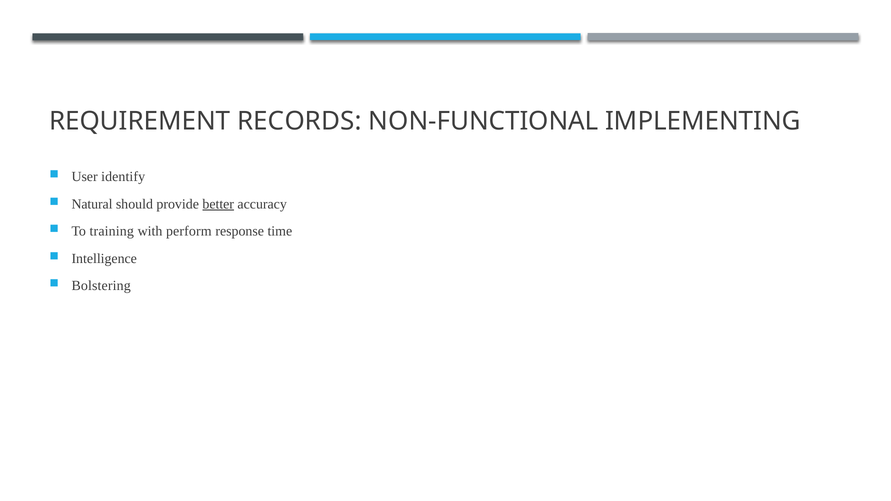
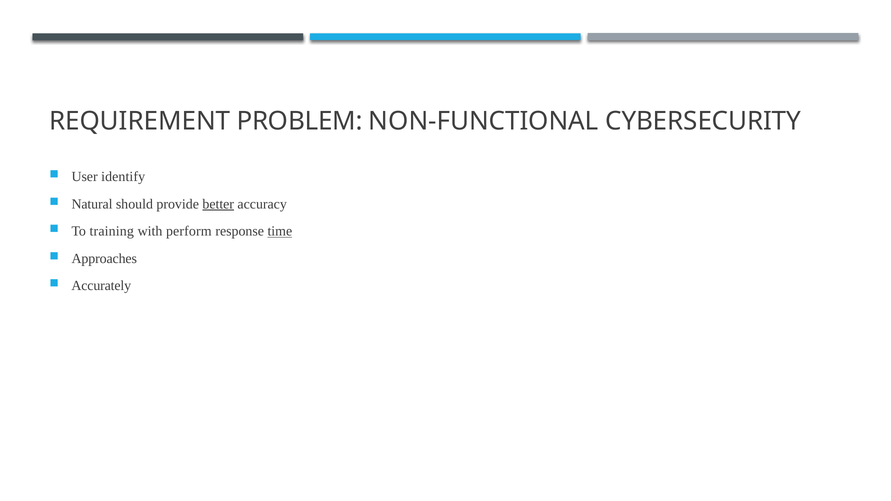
RECORDS: RECORDS -> PROBLEM (300, 121)
IMPLEMENTING: IMPLEMENTING -> CYBERSECURITY (703, 121)
time underline: none -> present (280, 231)
Intelligence: Intelligence -> Approaches (104, 259)
Bolstering: Bolstering -> Accurately (101, 286)
